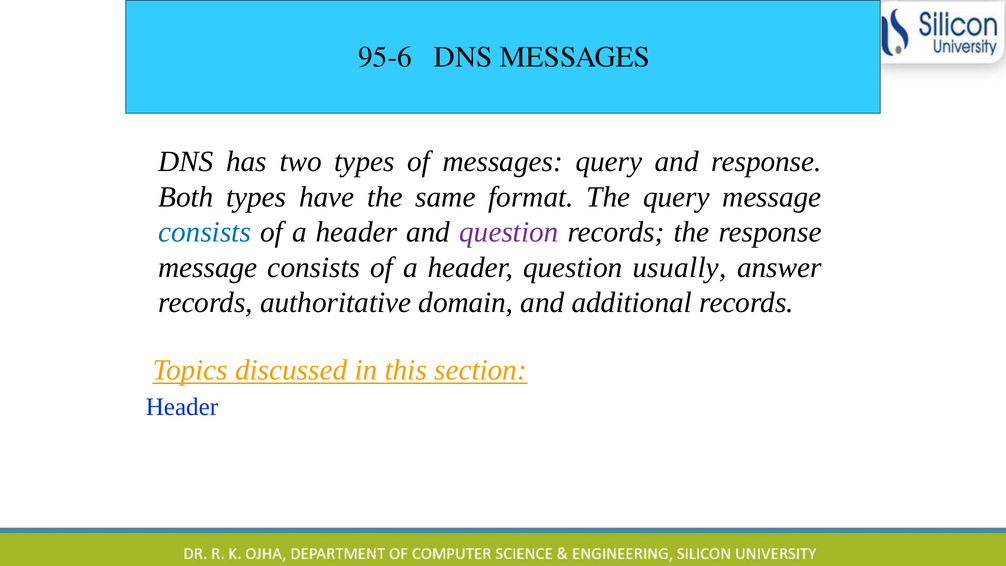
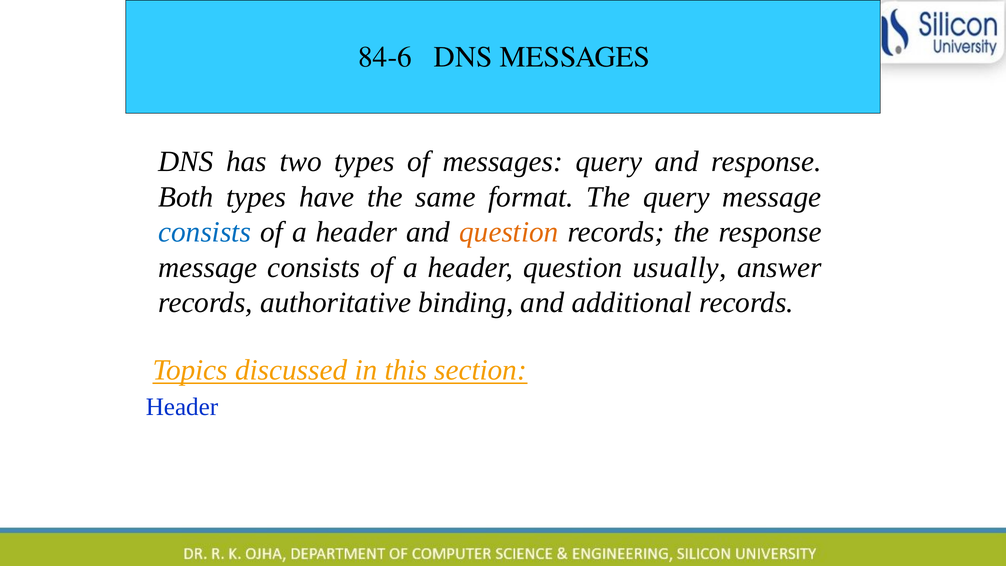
95-6: 95-6 -> 84-6 (385, 57)
question colour: purple -> orange (509, 232)
domain: domain -> binding (466, 303)
